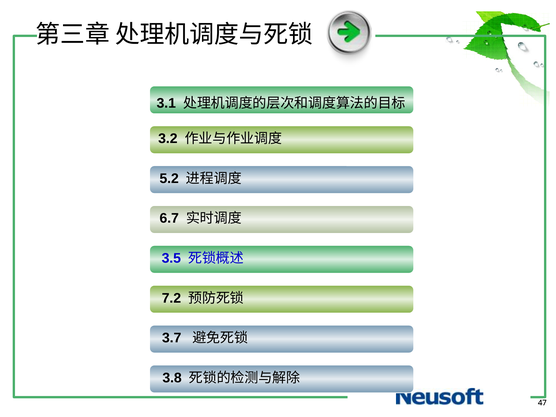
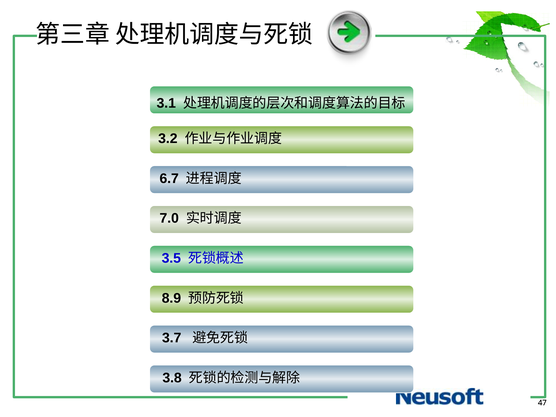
5.2: 5.2 -> 6.7 (169, 179)
6.7: 6.7 -> 7.0 (169, 218)
7.2: 7.2 -> 8.9 (171, 298)
